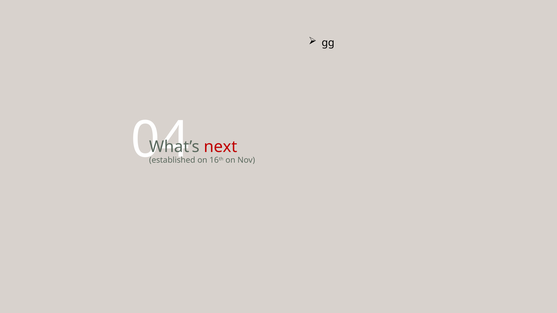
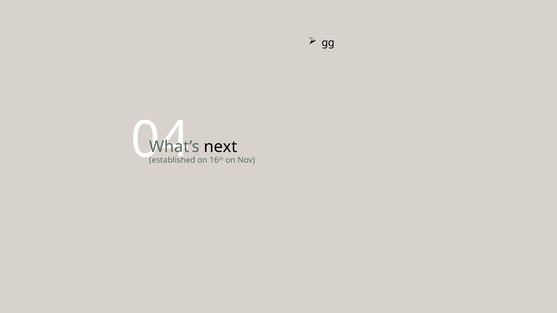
next colour: red -> black (221, 147)
